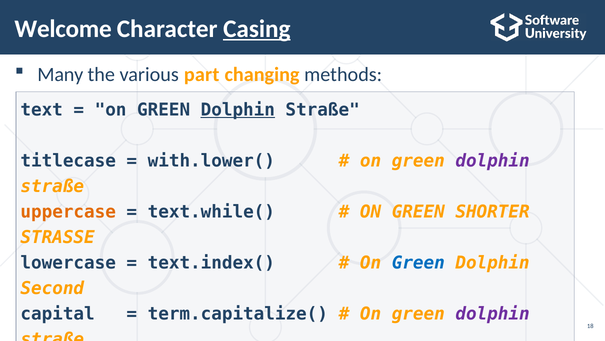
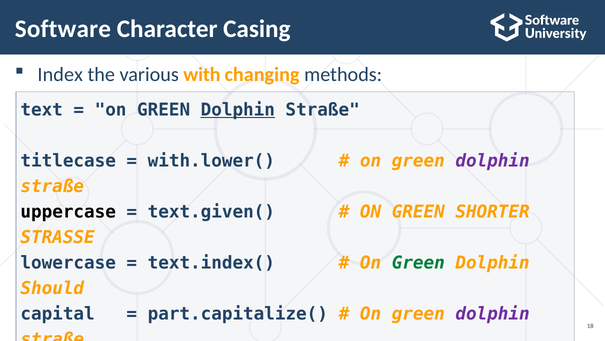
Welcome: Welcome -> Software (63, 29)
Casing underline: present -> none (257, 29)
Many: Many -> Index (60, 75)
part: part -> with (202, 75)
uppercase colour: orange -> black (68, 211)
text.while(: text.while( -> text.given( (211, 211)
Green colour: blue -> green (418, 262)
Second: Second -> Should (52, 288)
term.capitalize(: term.capitalize( -> part.capitalize( (238, 313)
